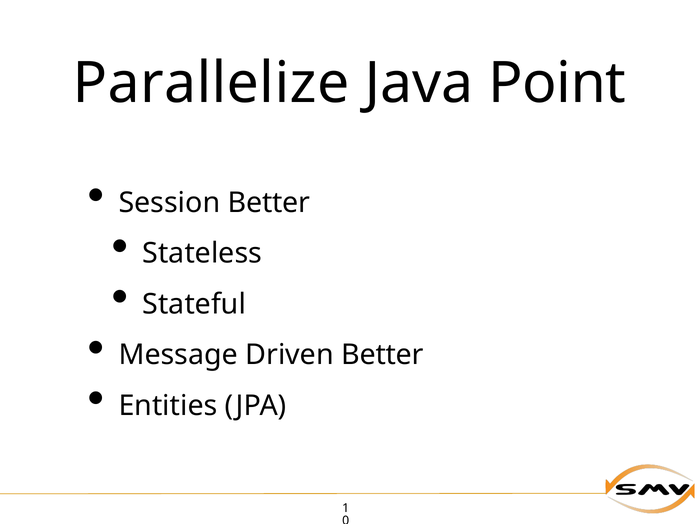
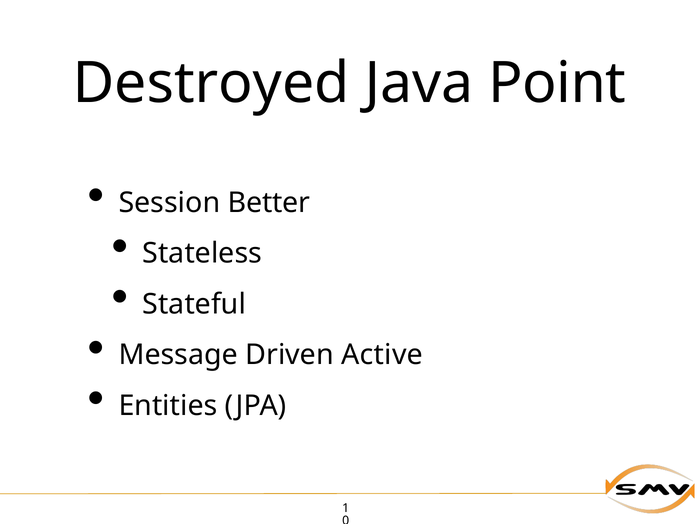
Parallelize: Parallelize -> Destroyed (211, 83)
Driven Better: Better -> Active (382, 355)
